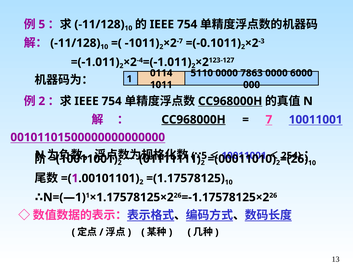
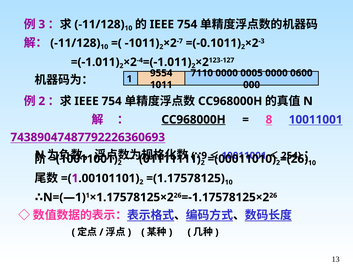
5: 5 -> 3 (42, 24)
0114: 0114 -> 9554 (161, 73)
5110: 5110 -> 7110 (202, 73)
7863: 7863 -> 0005 (252, 73)
6000: 6000 -> 0600 (301, 73)
CC968000H underline: present -> none (230, 101)
7: 7 -> 8 (269, 120)
00101101500000000000000: 00101101500000000000000 -> 74389047487792226360693 (88, 137)
5: 5 -> 9 (204, 155)
